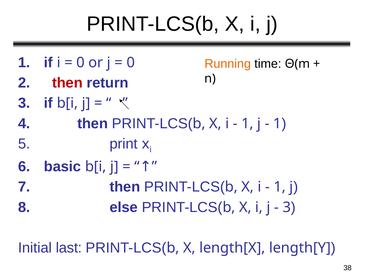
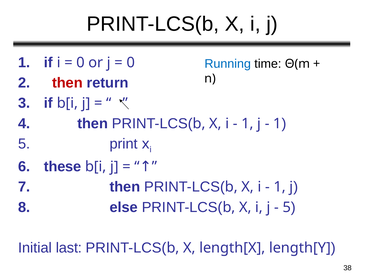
Running colour: orange -> blue (228, 64)
basic: basic -> these (63, 167)
3: 3 -> 5 (287, 208)
